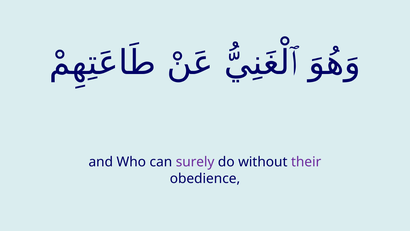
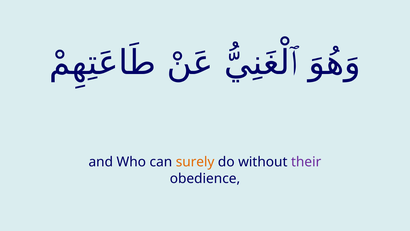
surely colour: purple -> orange (195, 162)
